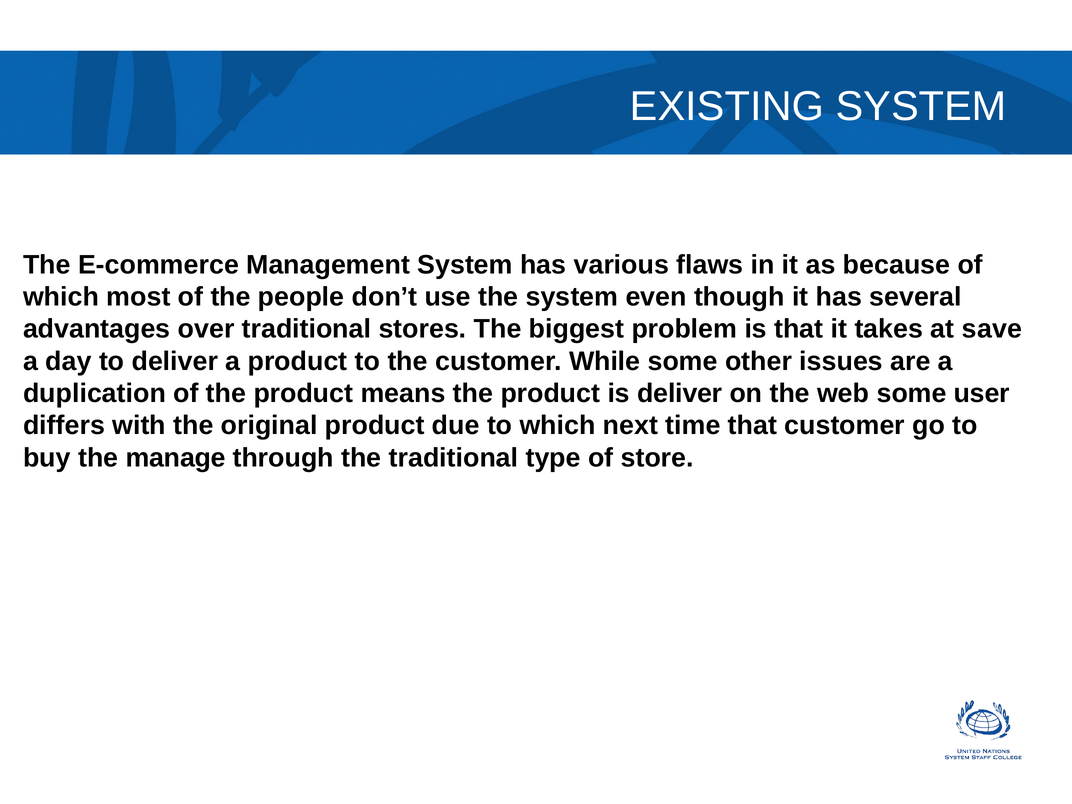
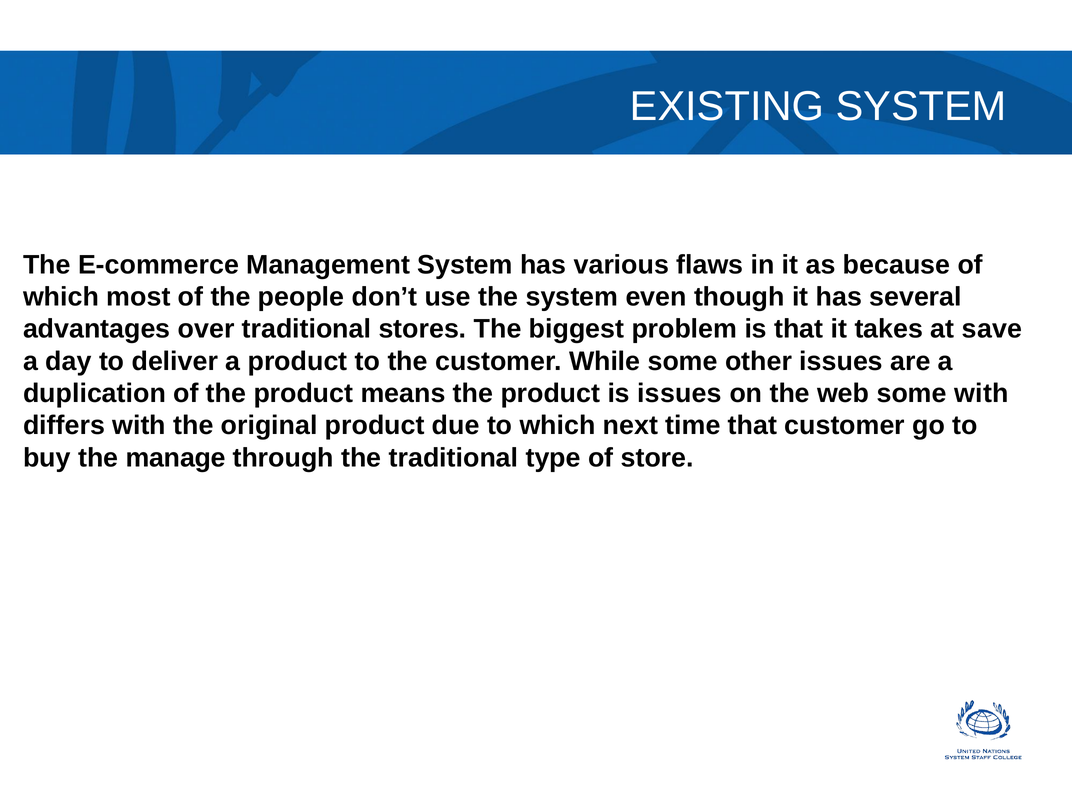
is deliver: deliver -> issues (680, 393)
some user: user -> with (981, 393)
